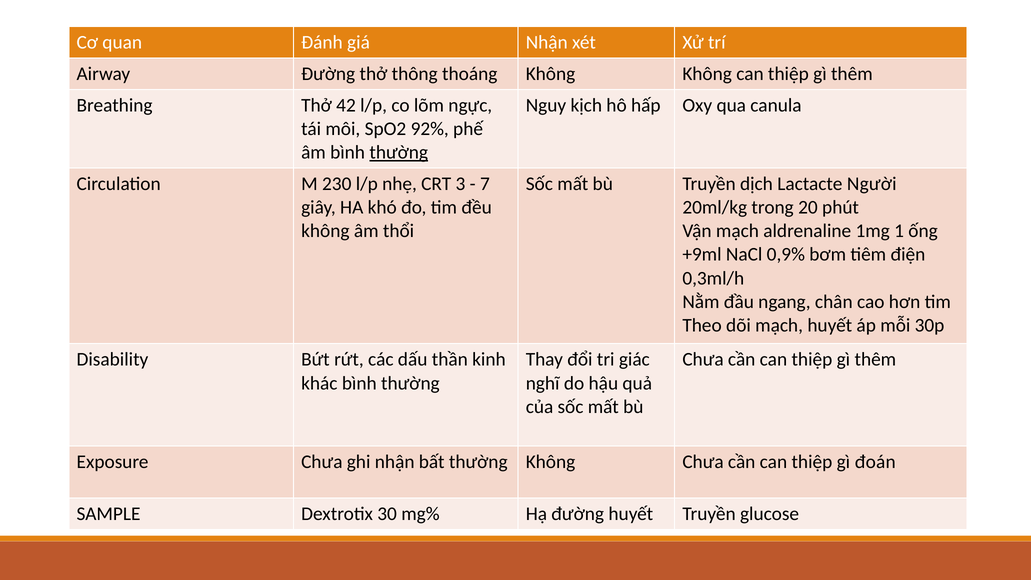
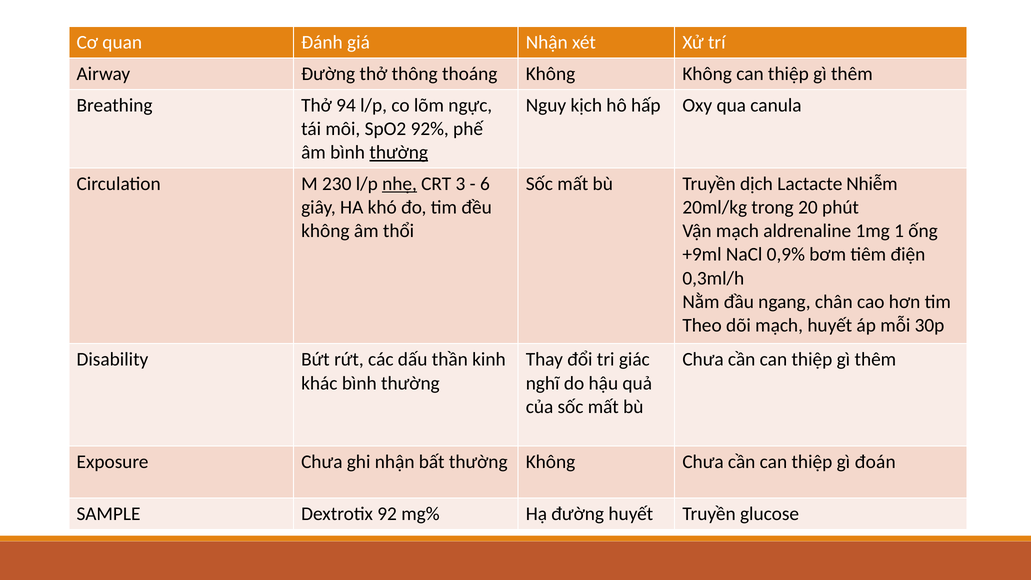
42: 42 -> 94 (346, 105)
nhẹ underline: none -> present (400, 184)
7: 7 -> 6 (485, 184)
Người: Người -> Nhiễm (872, 184)
30: 30 -> 92 (387, 514)
